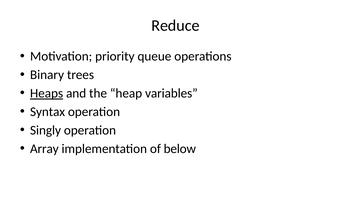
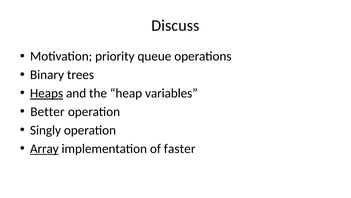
Reduce: Reduce -> Discuss (175, 25)
Syntax: Syntax -> Better (47, 111)
Array underline: none -> present (44, 148)
below: below -> faster (180, 148)
